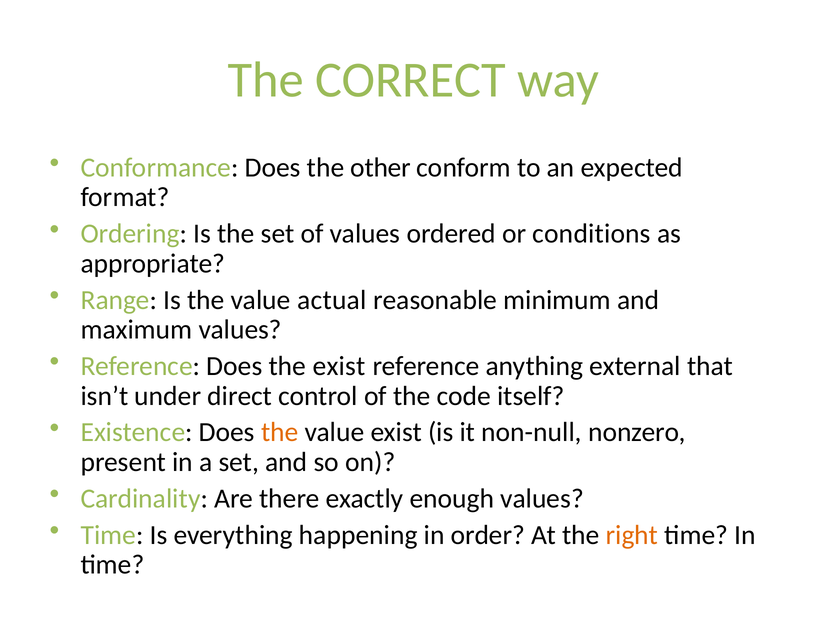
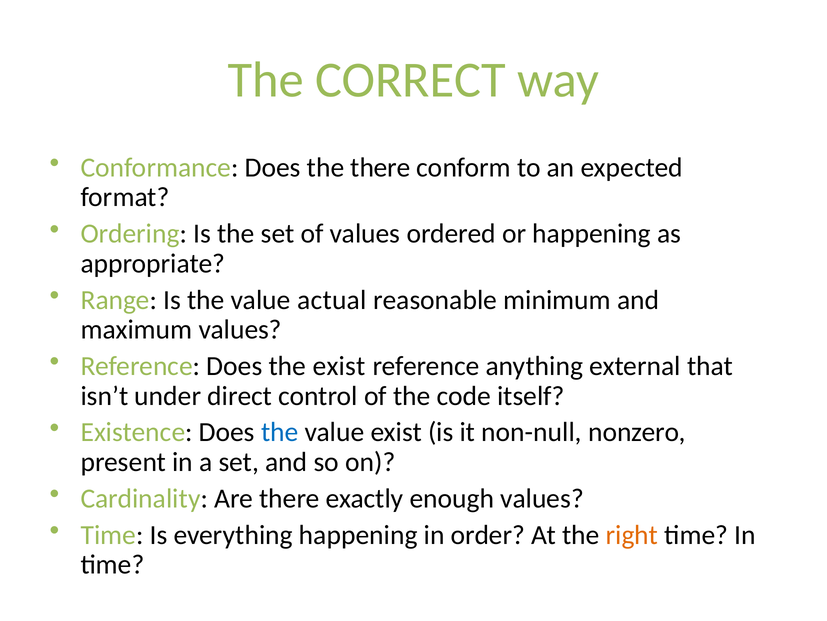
the other: other -> there (380, 167)
or conditions: conditions -> happening (592, 233)
the colour: orange -> blue (280, 432)
